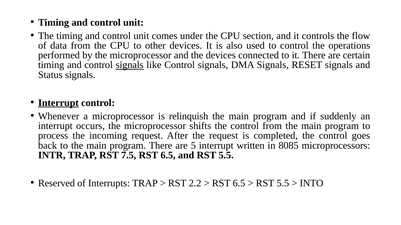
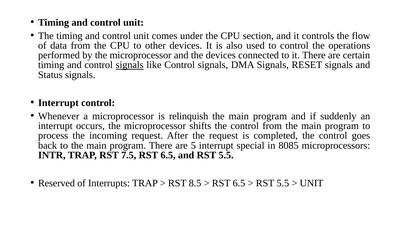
Interrupt underline: present -> none (58, 103)
written: written -> special (251, 146)
2.2: 2.2 -> 8.5 (195, 184)
INTO: INTO -> UNIT (312, 184)
